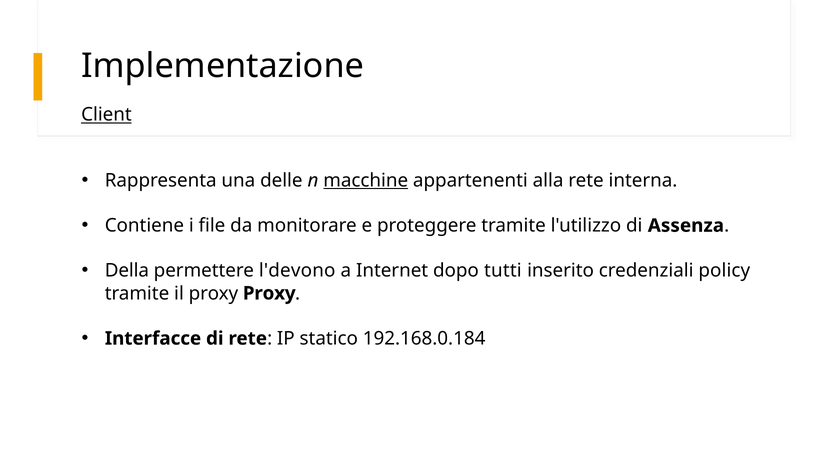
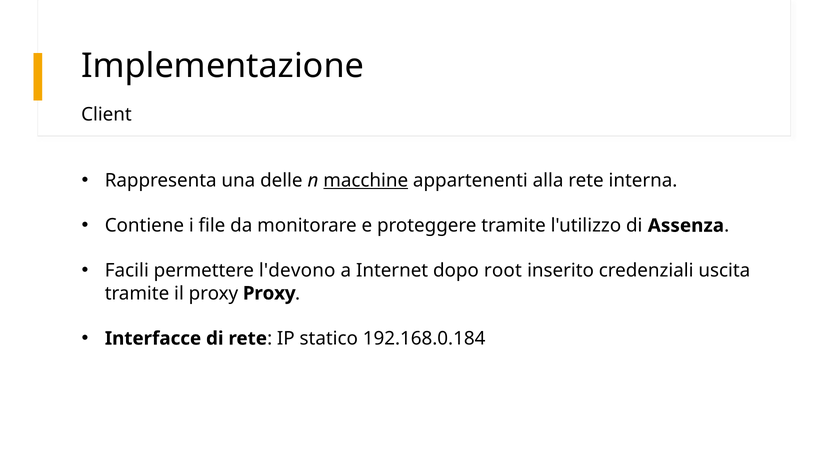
Client underline: present -> none (106, 115)
Della: Della -> Facili (127, 271)
tutti: tutti -> root (503, 271)
policy: policy -> uscita (724, 271)
